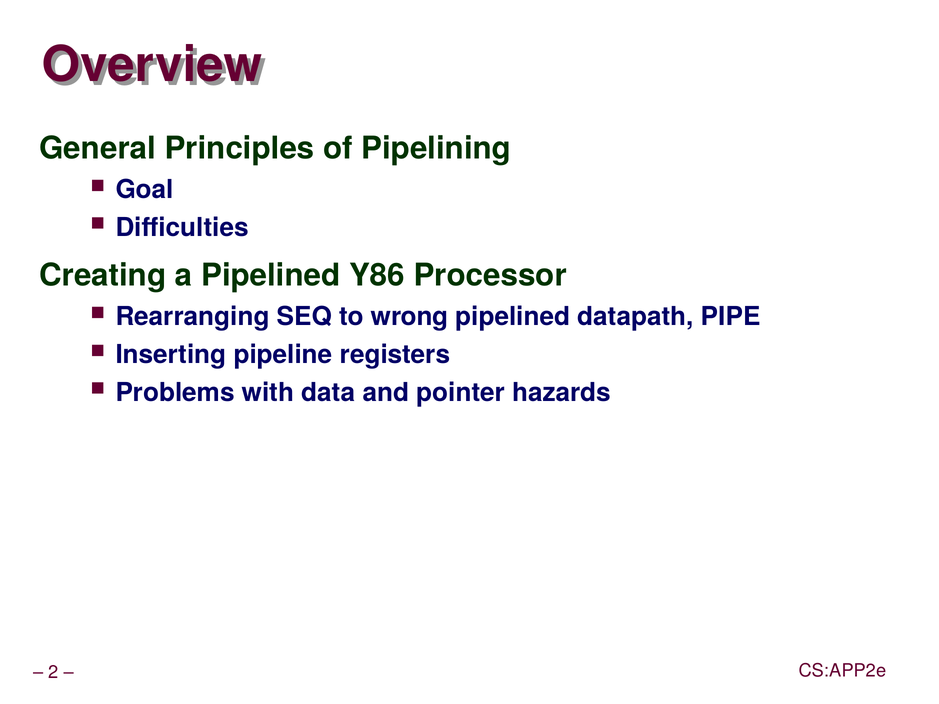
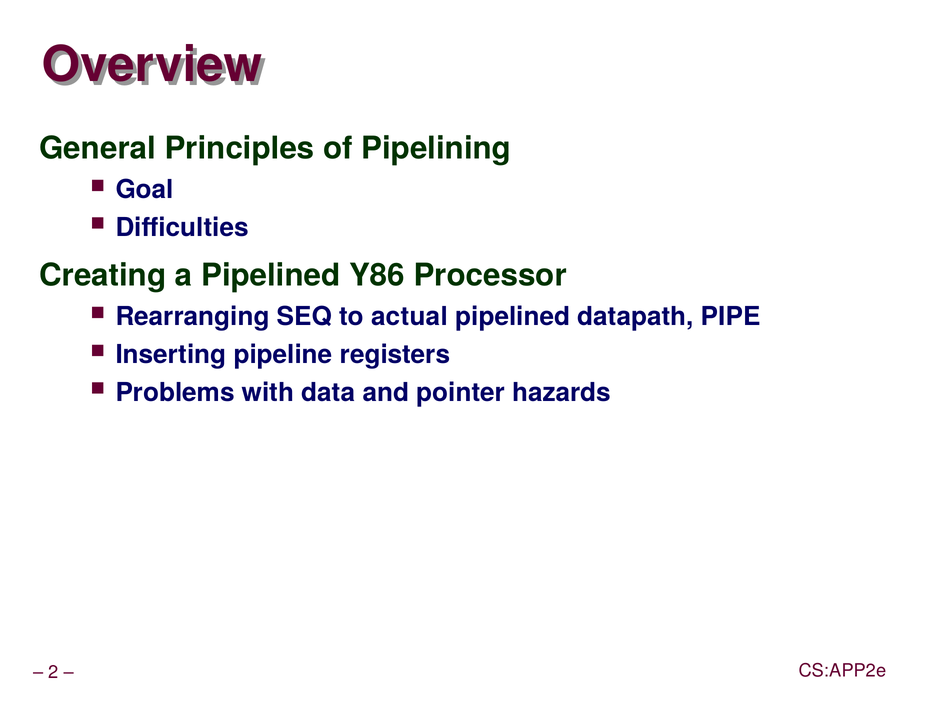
wrong: wrong -> actual (409, 317)
